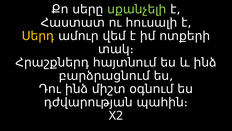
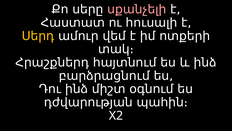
սքանչելի colour: light green -> pink (137, 9)
